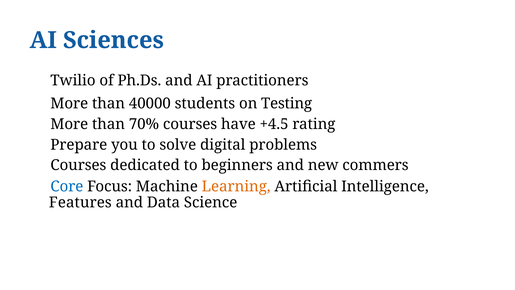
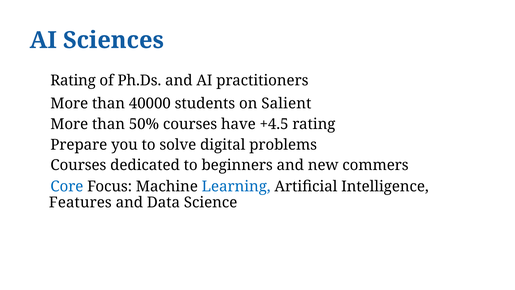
Twilio: Twilio -> Rating (73, 80)
Testing: Testing -> Salient (286, 103)
70%: 70% -> 50% (144, 124)
Learning colour: orange -> blue (236, 186)
